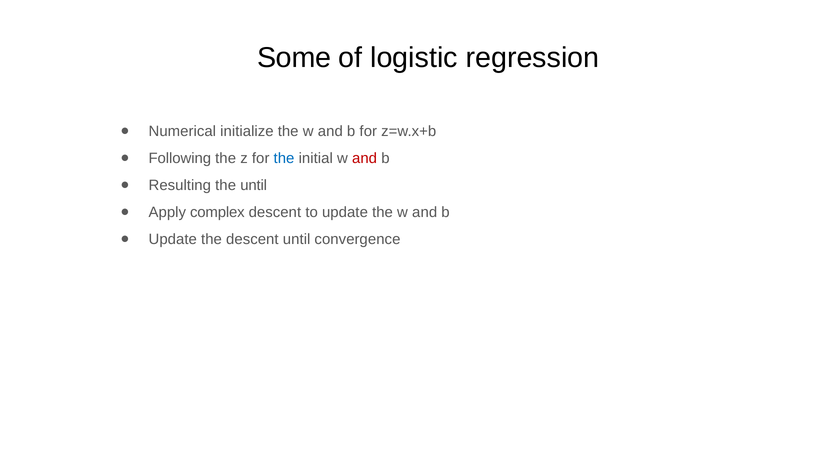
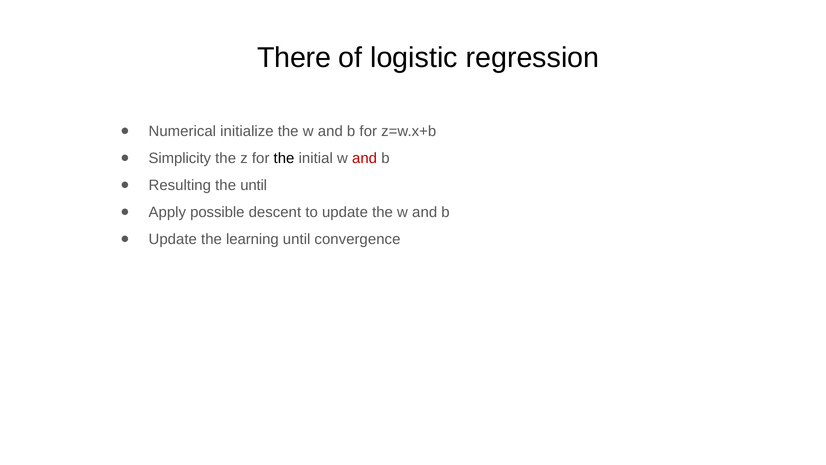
Some: Some -> There (294, 58)
Following: Following -> Simplicity (180, 158)
the colour: blue -> black (284, 158)
complex: complex -> possible (217, 212)
the descent: descent -> learning (252, 239)
